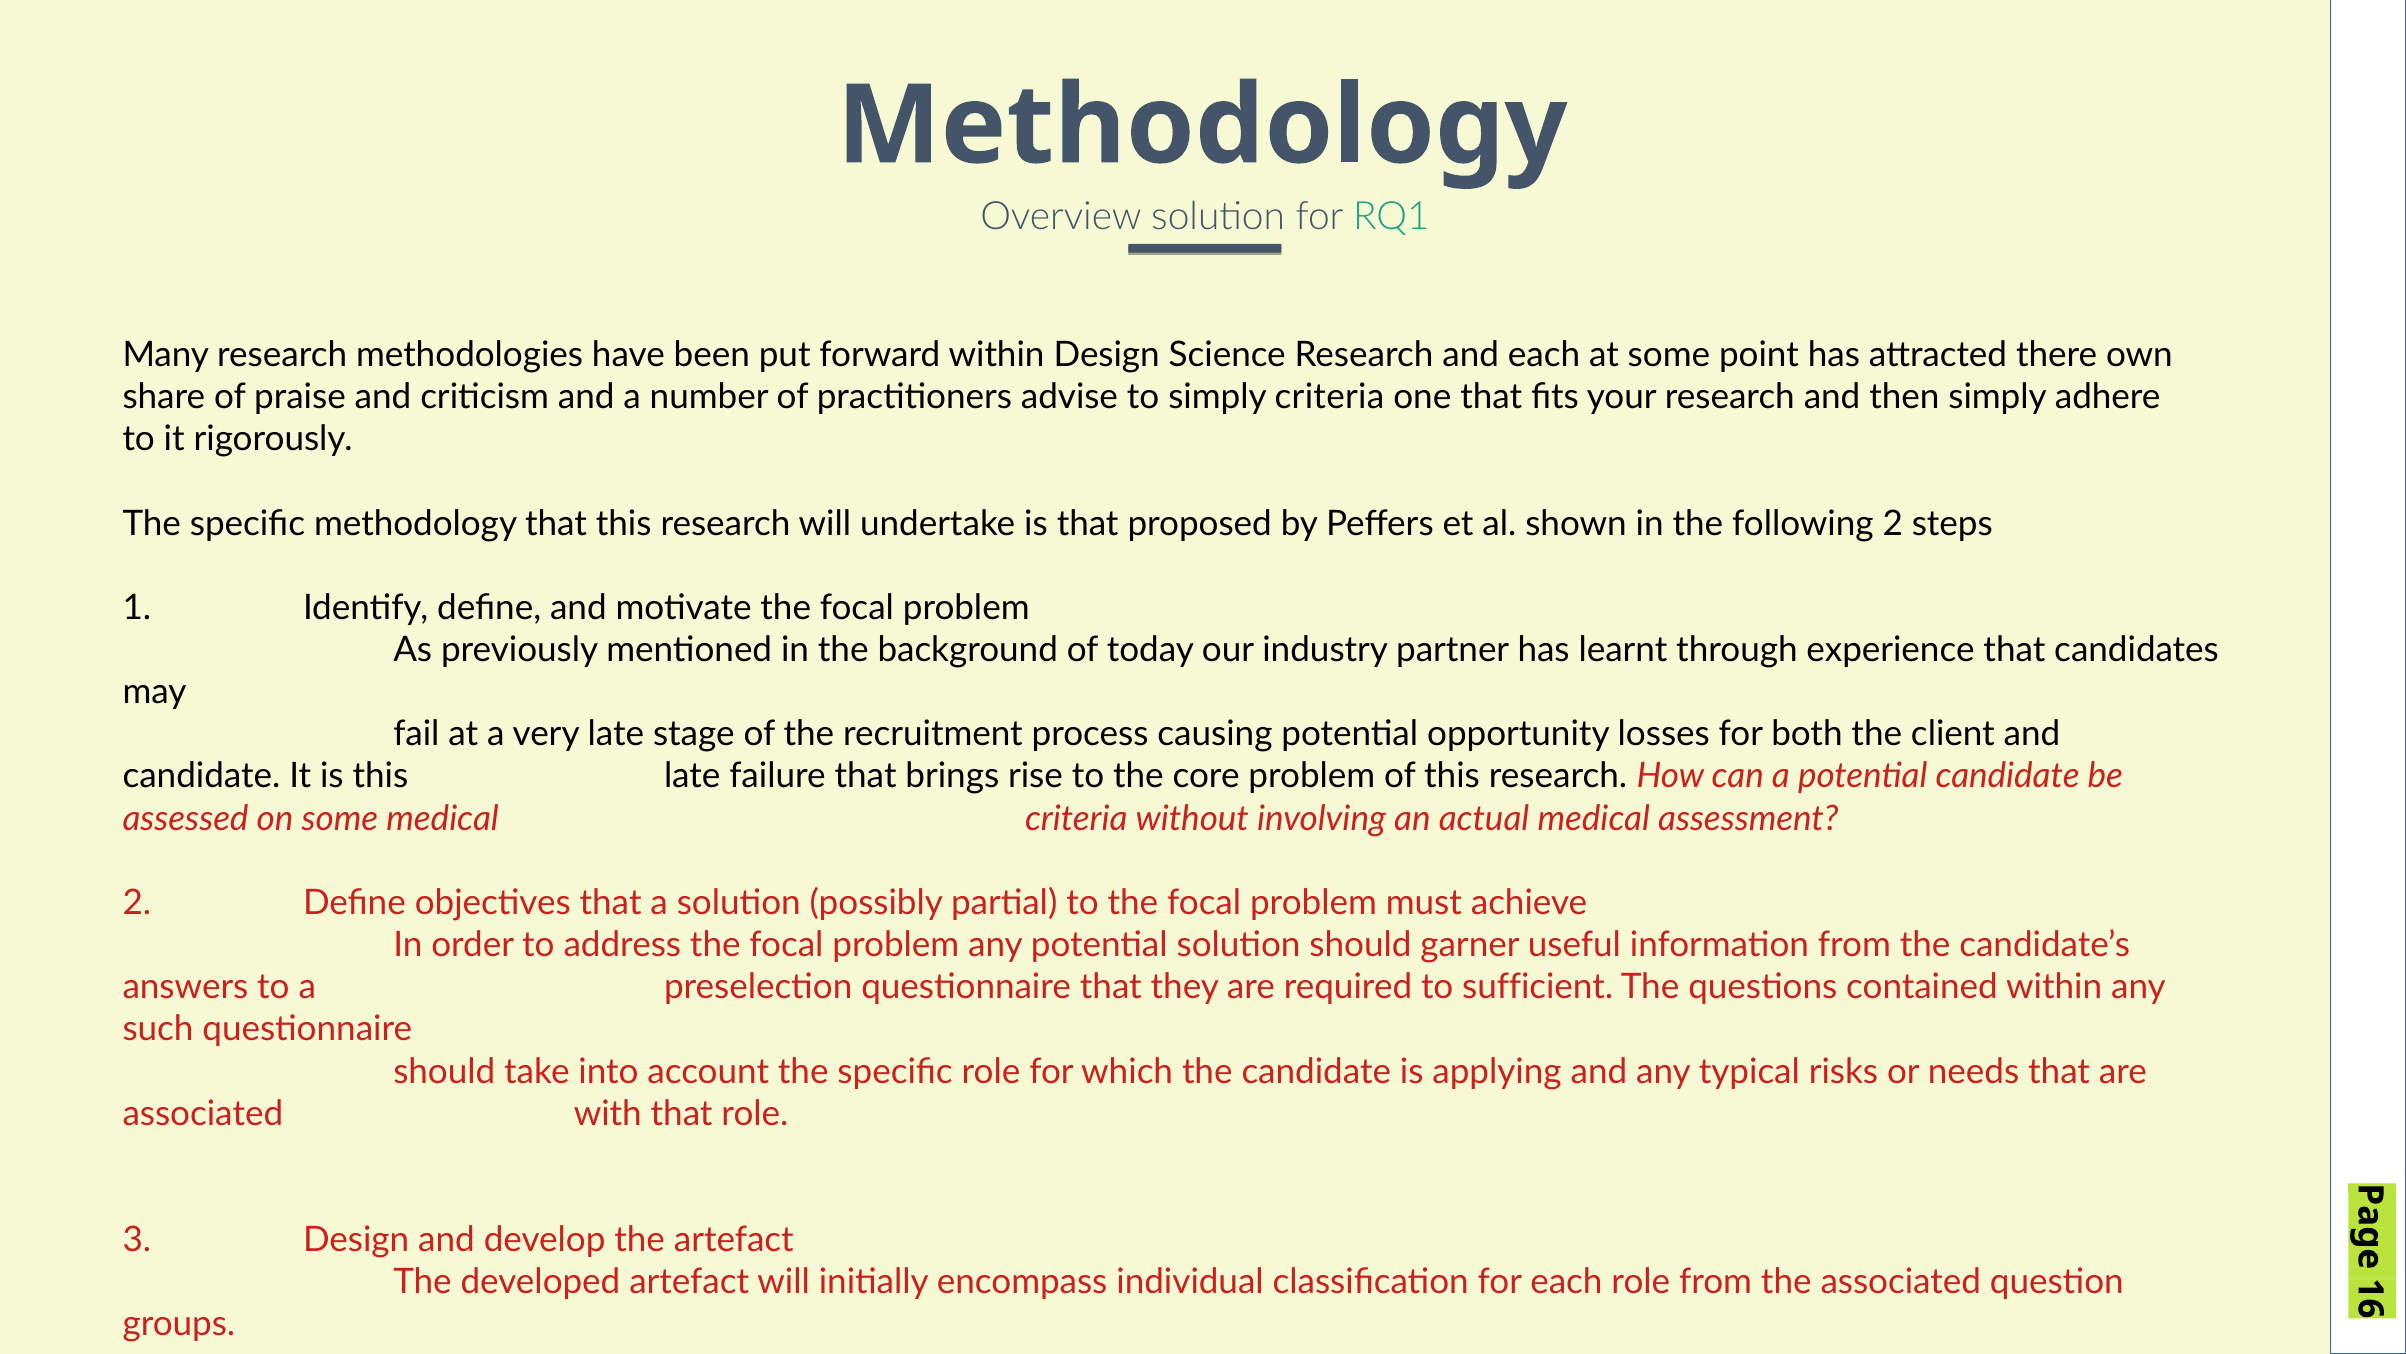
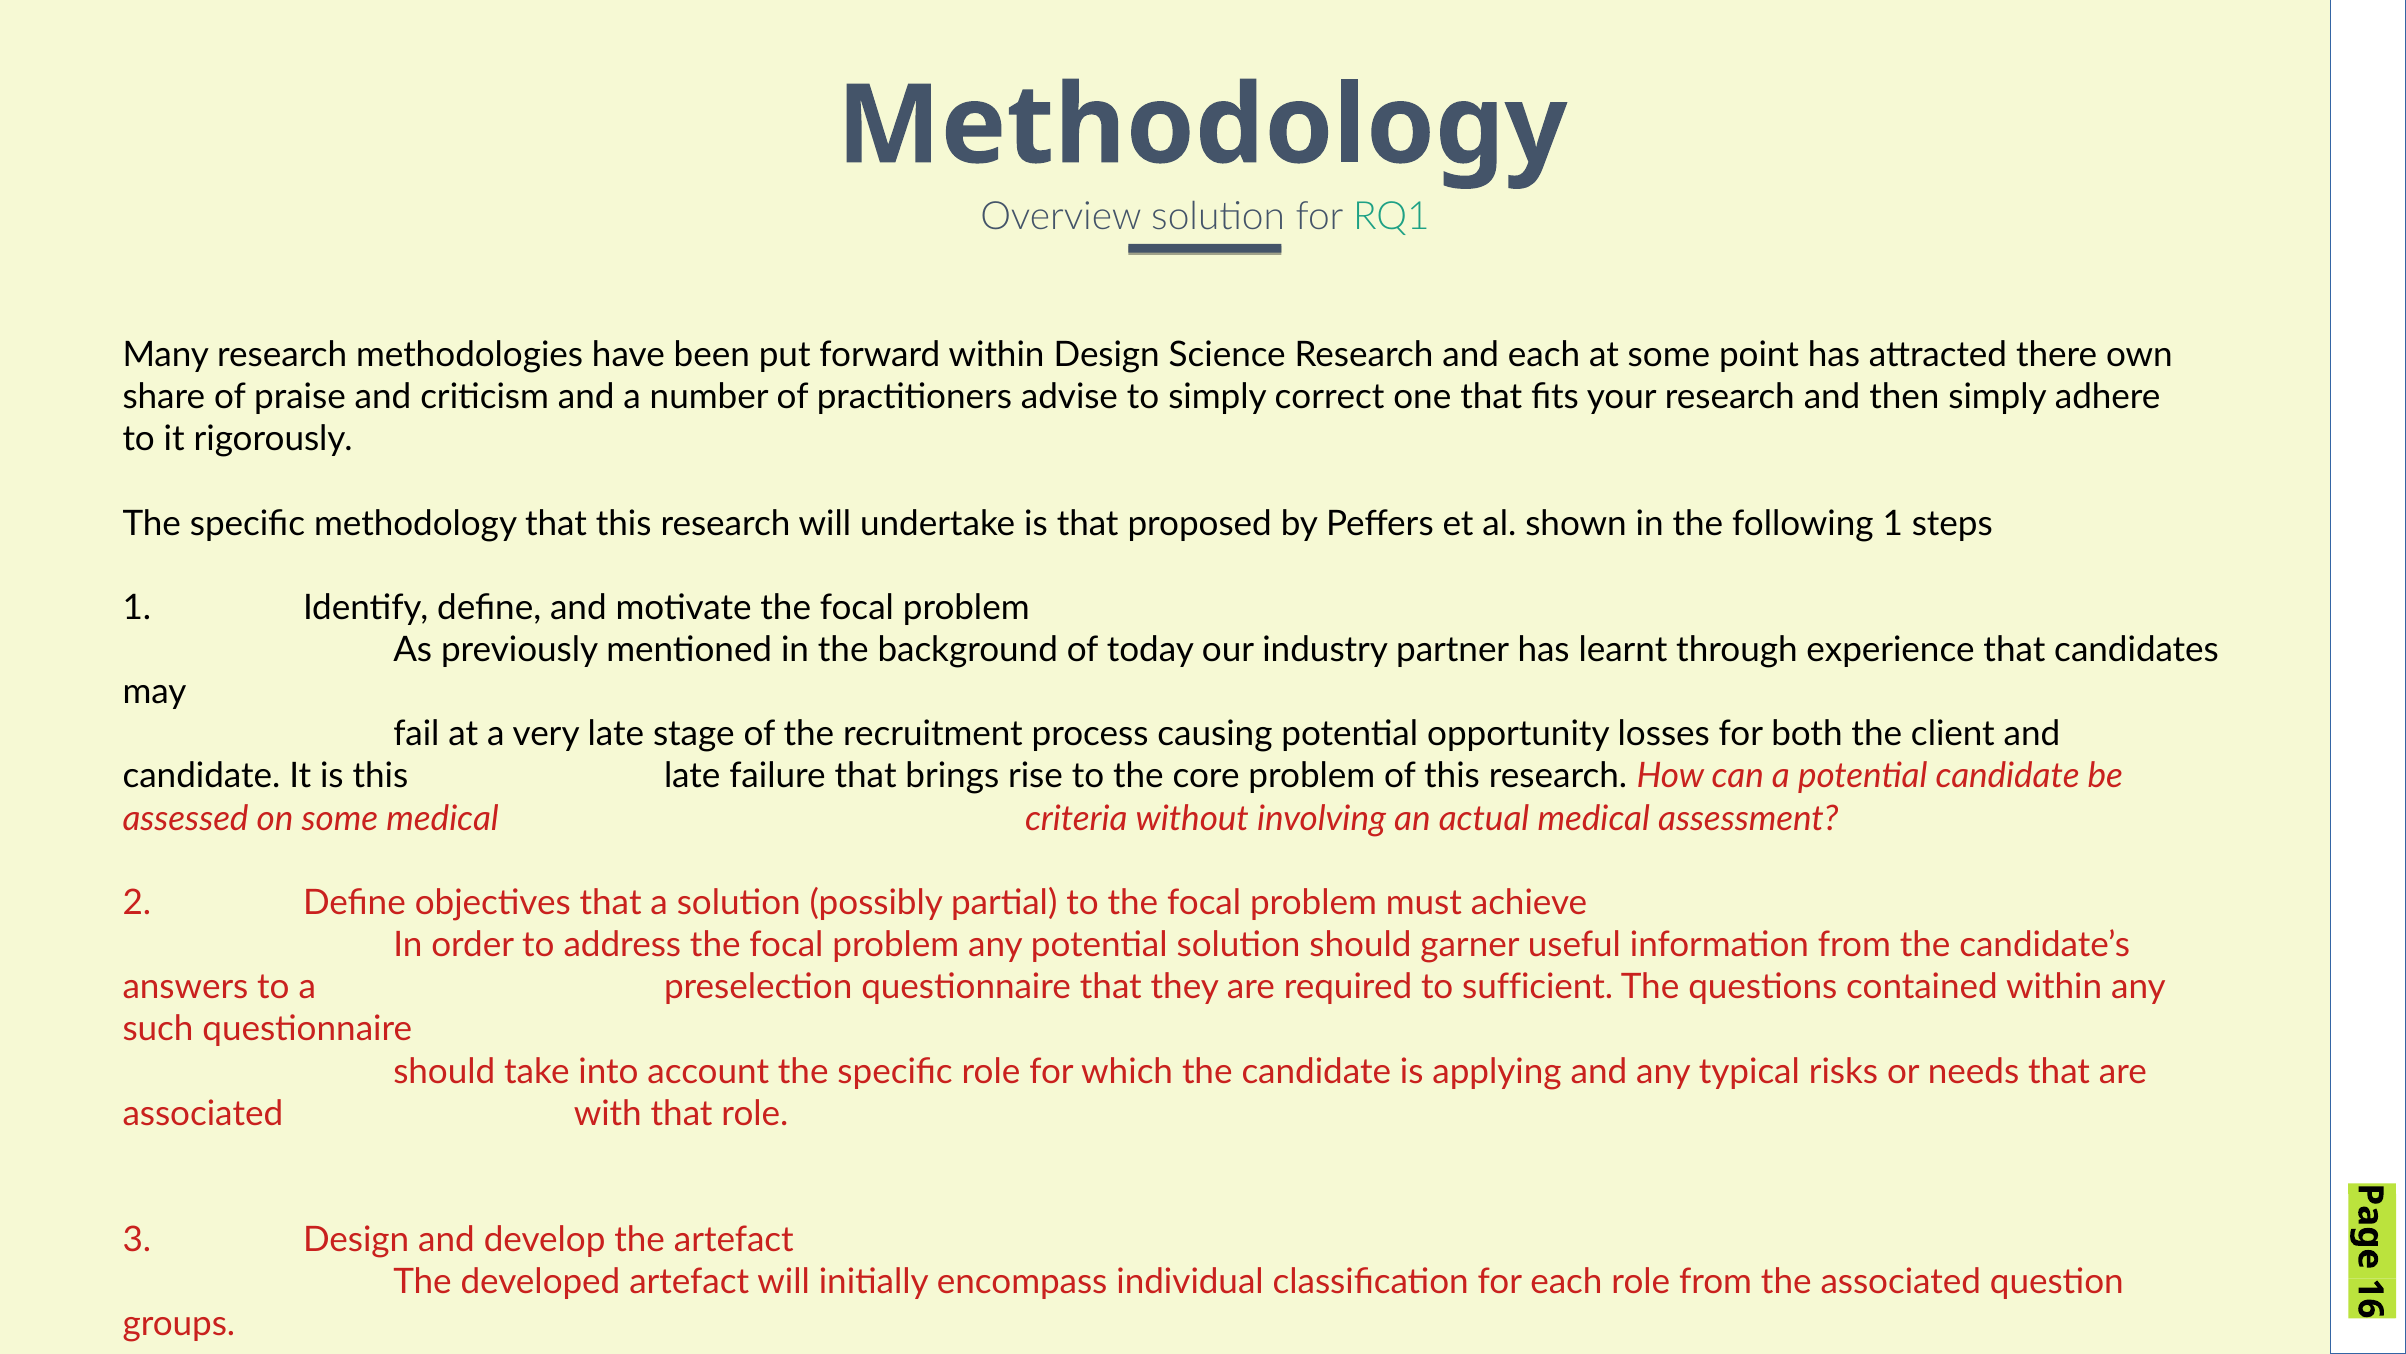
simply criteria: criteria -> correct (1330, 397)
following 2: 2 -> 1 (1893, 523)
